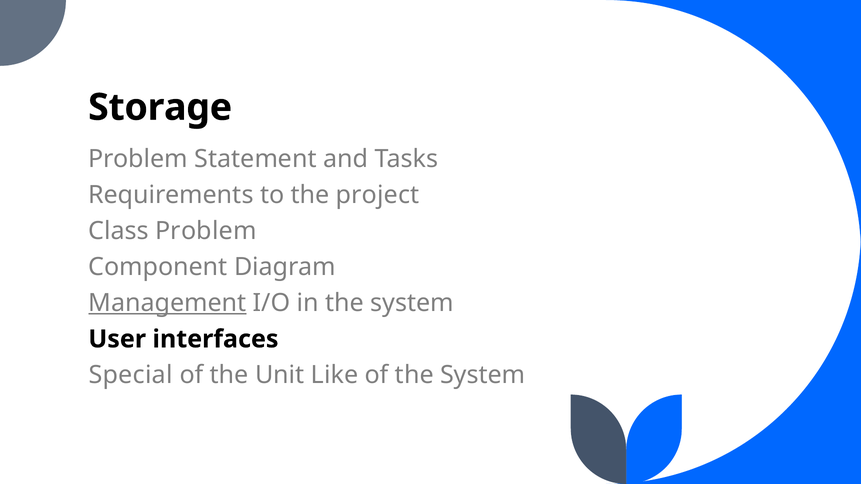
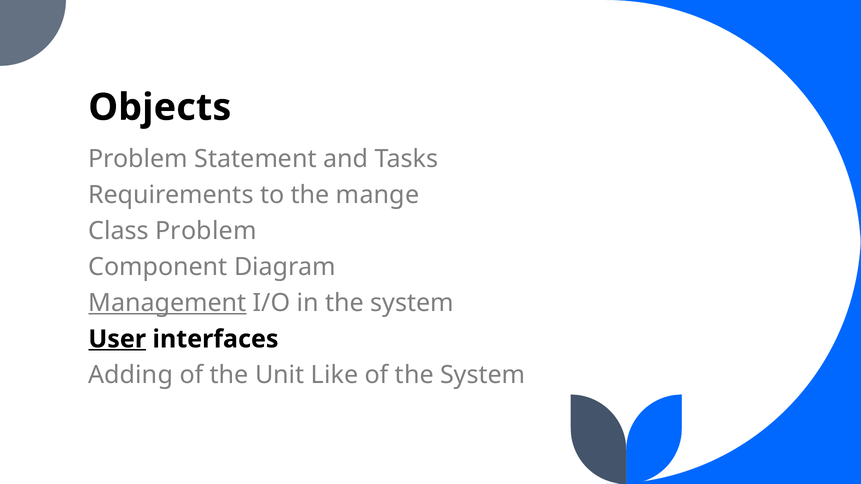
Storage: Storage -> Objects (160, 107)
project: project -> mange (378, 195)
User underline: none -> present (117, 339)
Special: Special -> Adding (131, 375)
